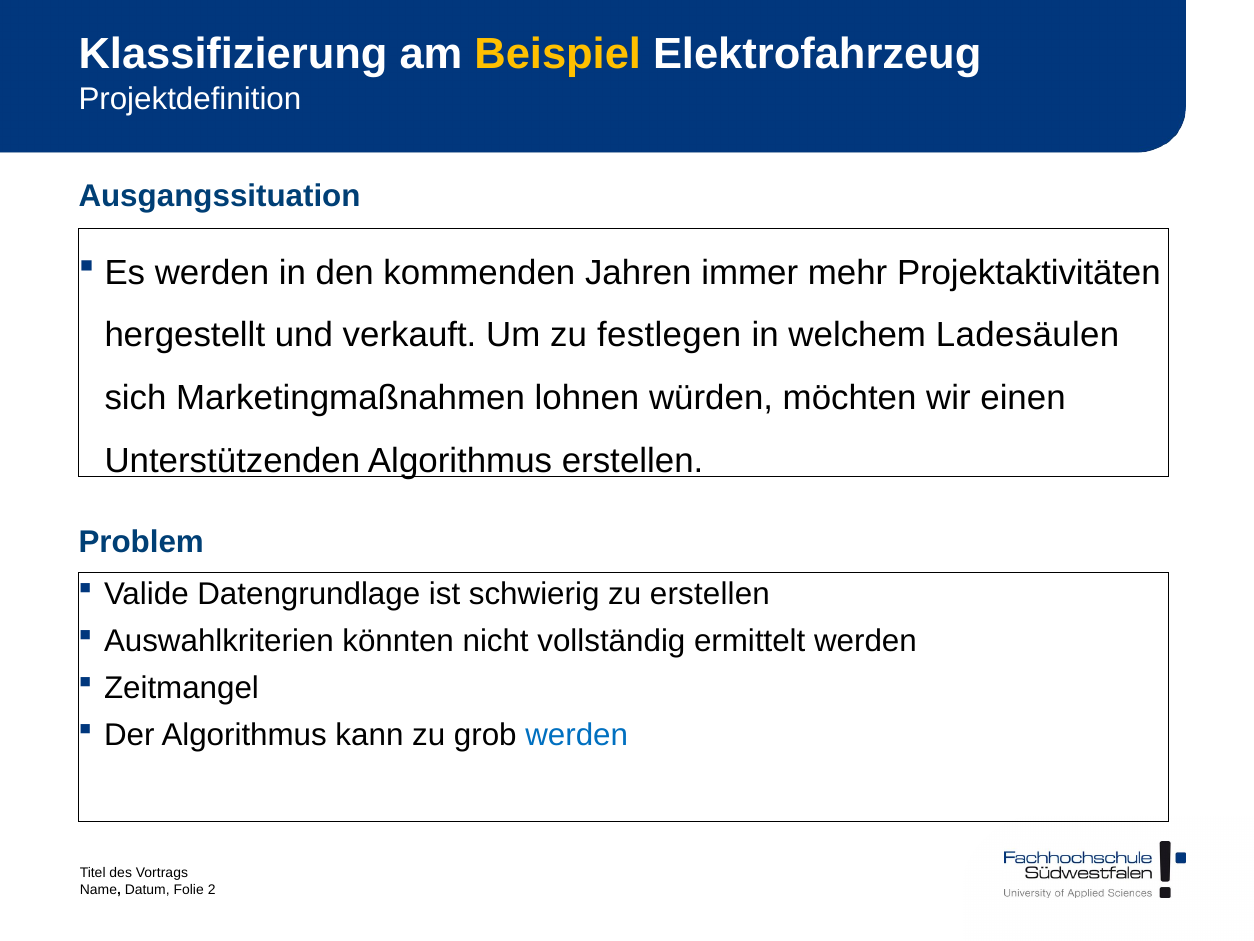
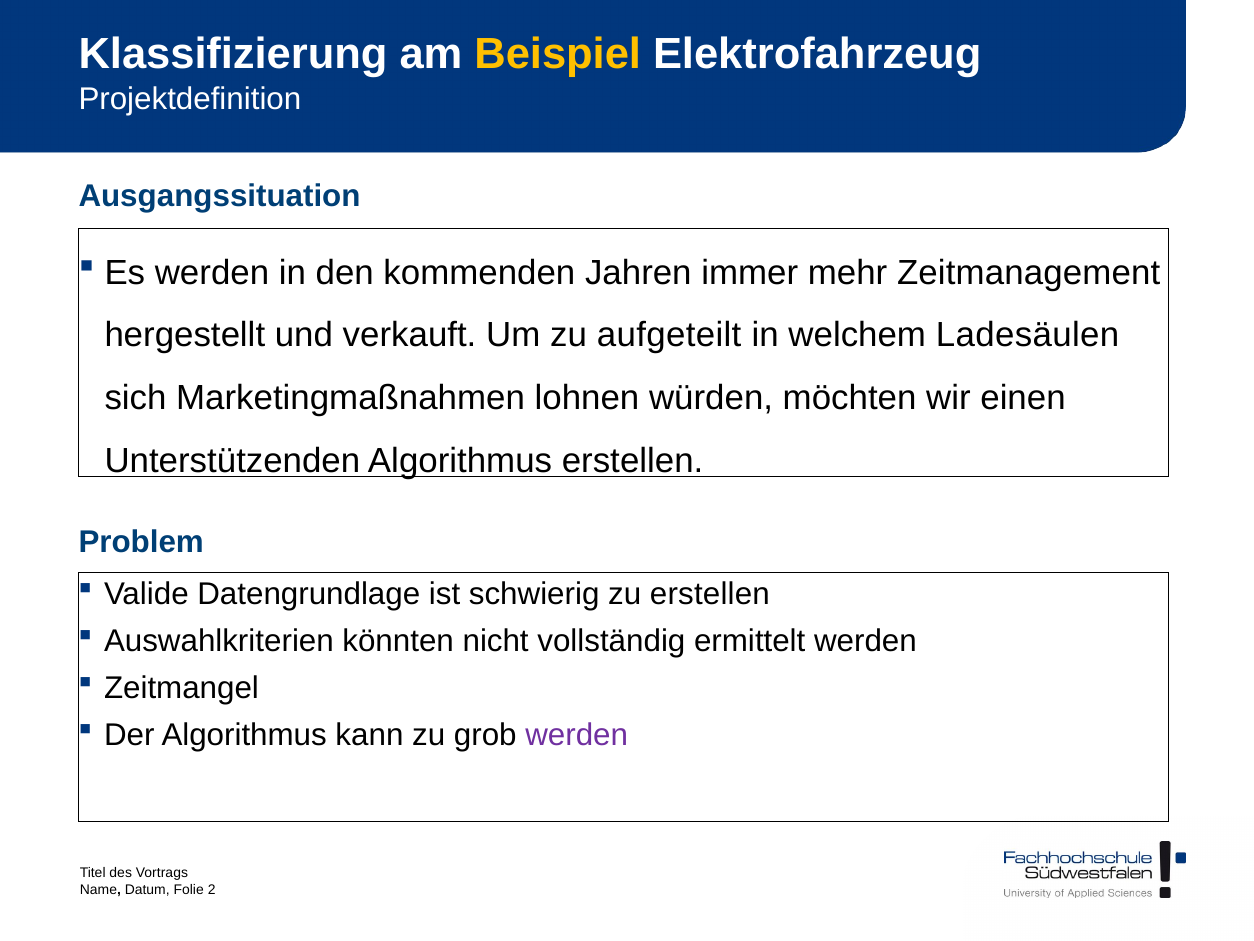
Projektaktivitäten: Projektaktivitäten -> Zeitmanagement (1029, 273)
festlegen: festlegen -> aufgeteilt (669, 335)
werden colour: blue -> purple (577, 735)
